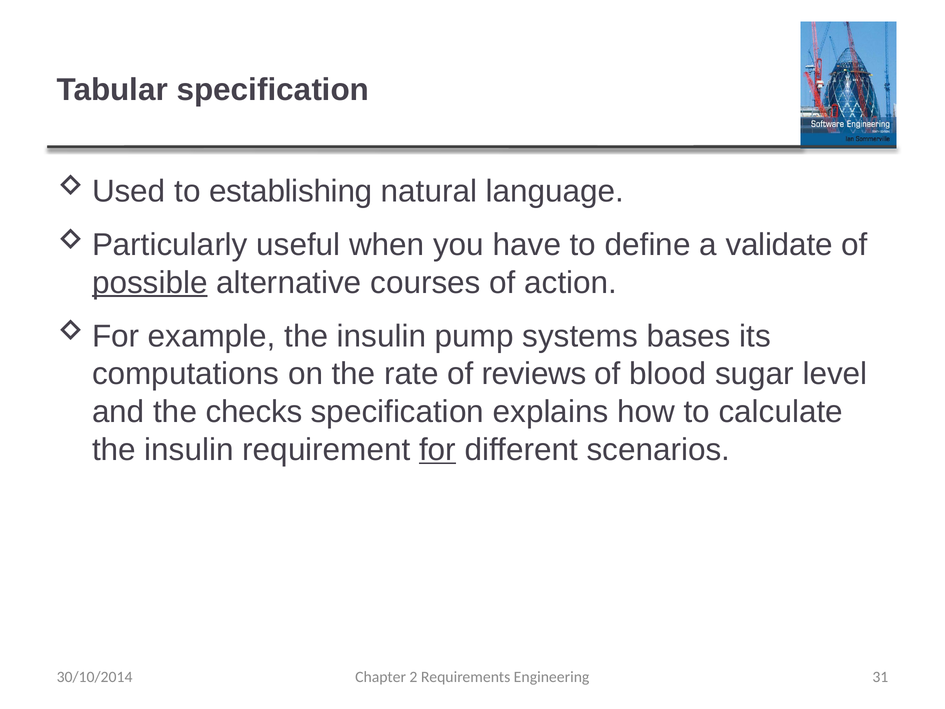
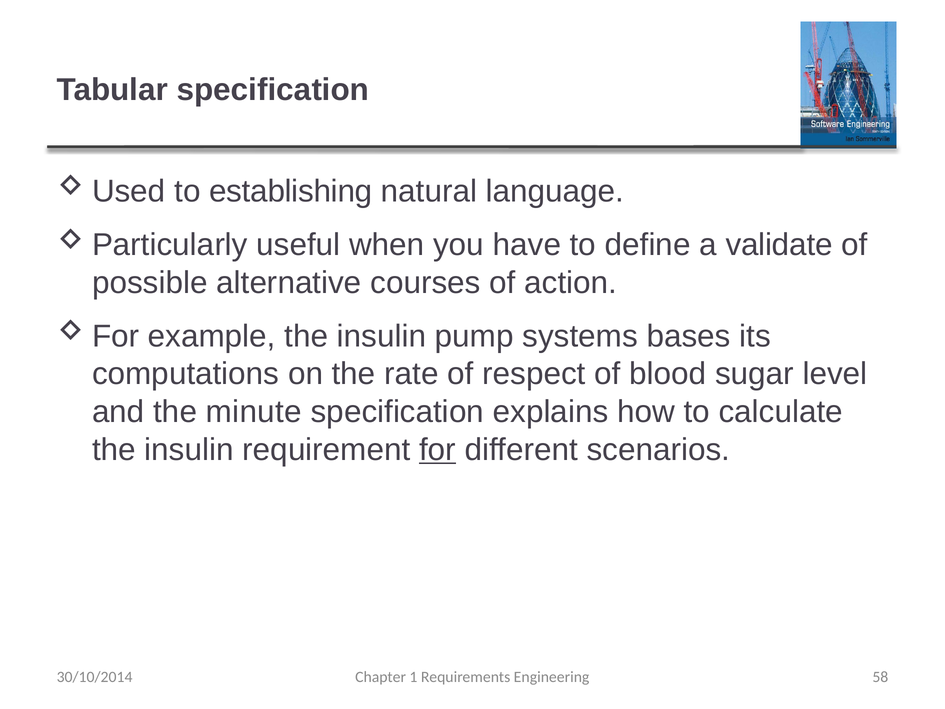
possible underline: present -> none (150, 283)
reviews: reviews -> respect (534, 374)
checks: checks -> minute (254, 412)
2: 2 -> 1 (413, 677)
31: 31 -> 58 (880, 677)
